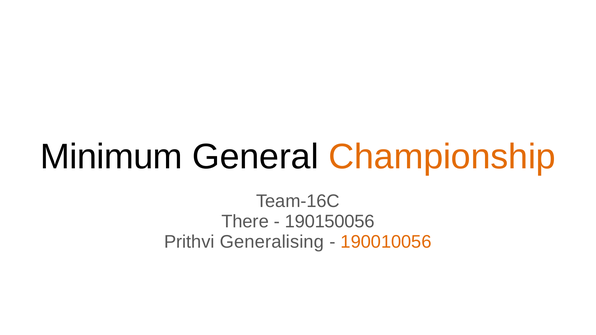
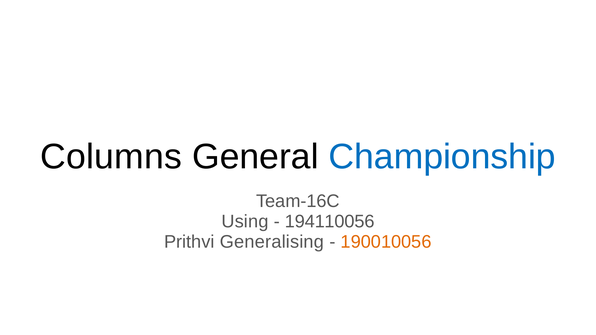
Minimum: Minimum -> Columns (111, 157)
Championship colour: orange -> blue (442, 157)
There: There -> Using (245, 222)
190150056: 190150056 -> 194110056 (330, 222)
